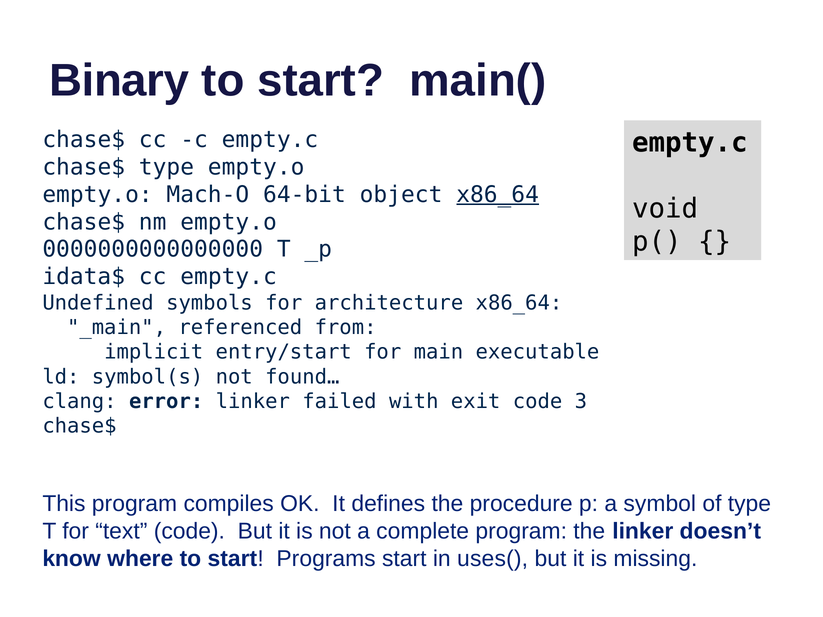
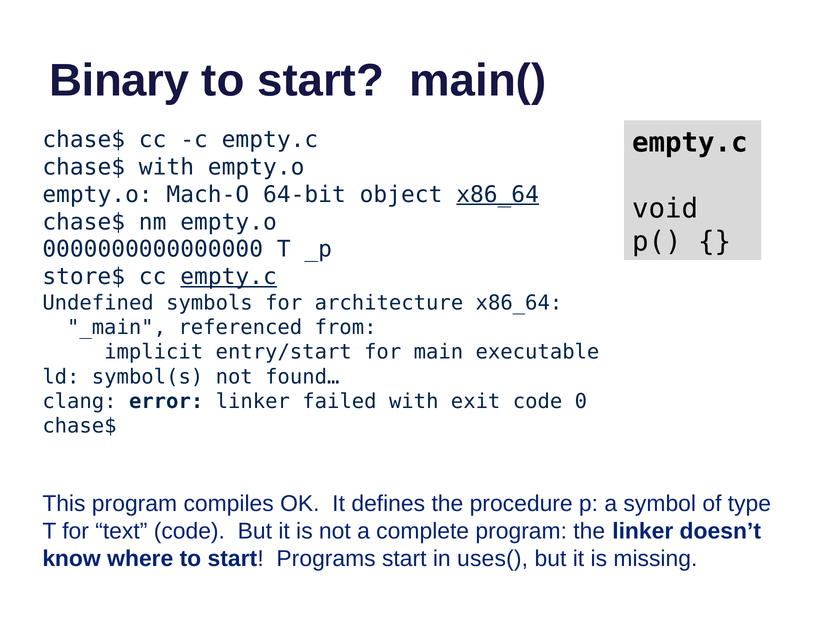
chase$ type: type -> with (166, 167)
idata$: idata$ -> store$ (84, 277)
empty.c underline: none -> present (229, 277)
3: 3 -> 0 (581, 402)
